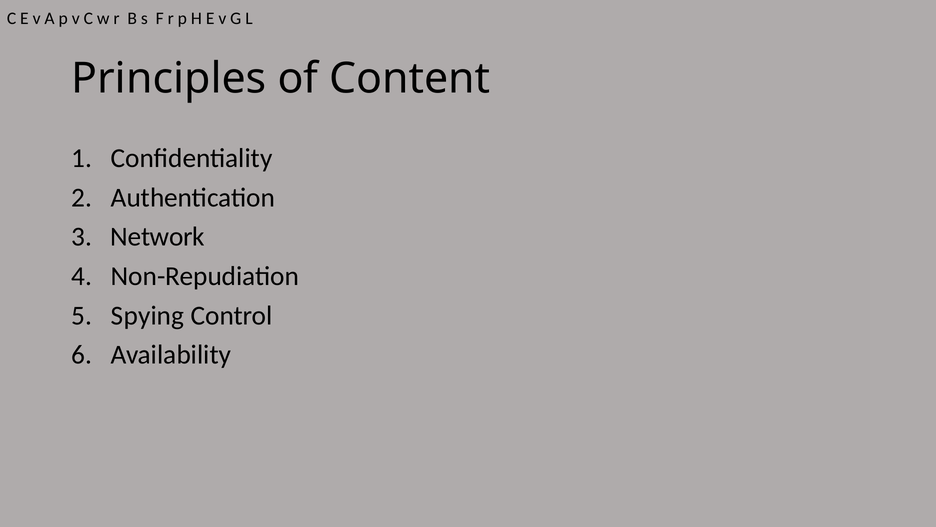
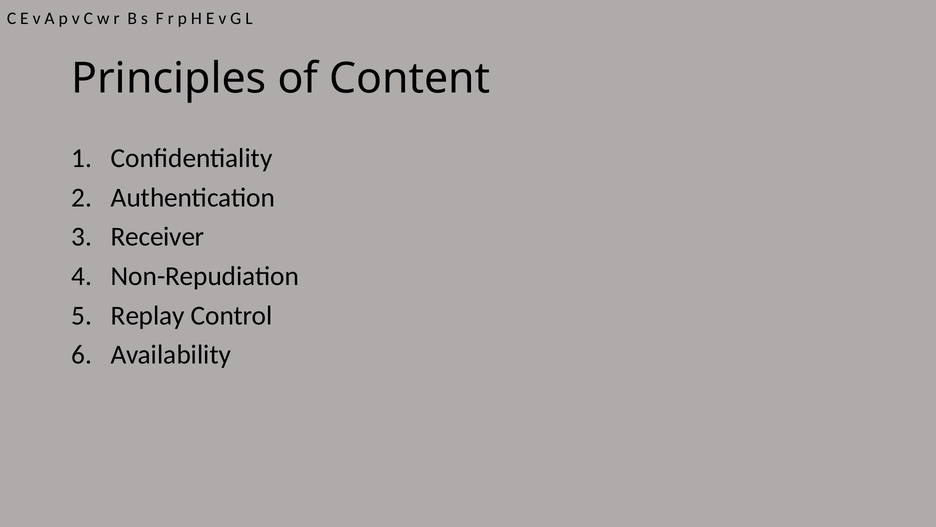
Network: Network -> Receiver (158, 237)
Spying: Spying -> Replay (148, 315)
